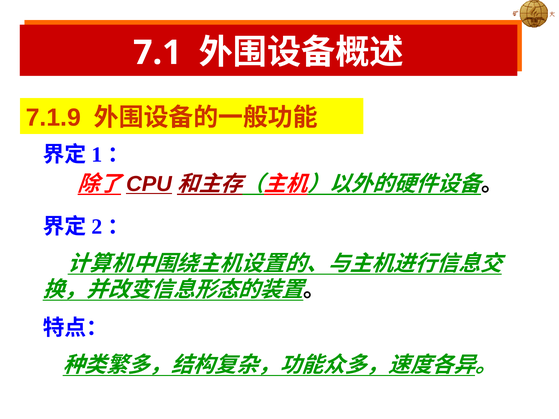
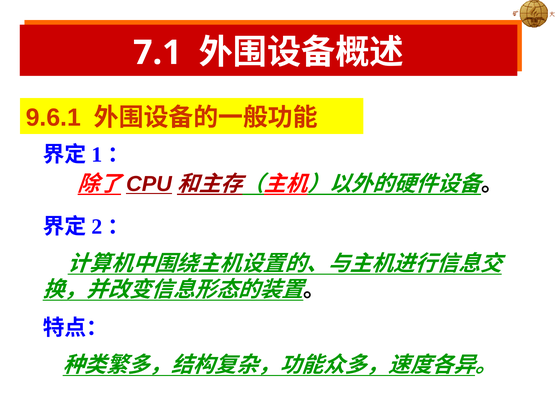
7.1.9: 7.1.9 -> 9.6.1 (53, 118)
